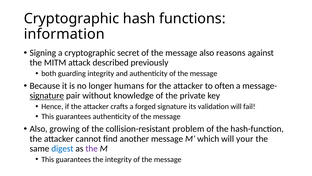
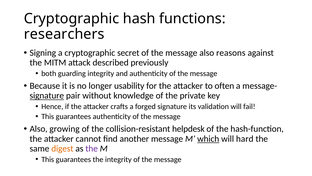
information: information -> researchers (64, 34)
humans: humans -> usability (129, 86)
problem: problem -> helpdesk (188, 129)
which underline: none -> present (208, 138)
your: your -> hard (245, 138)
digest colour: blue -> orange (62, 148)
